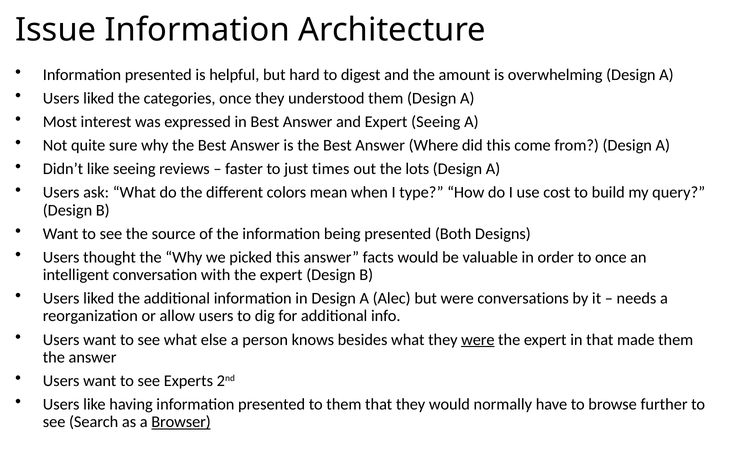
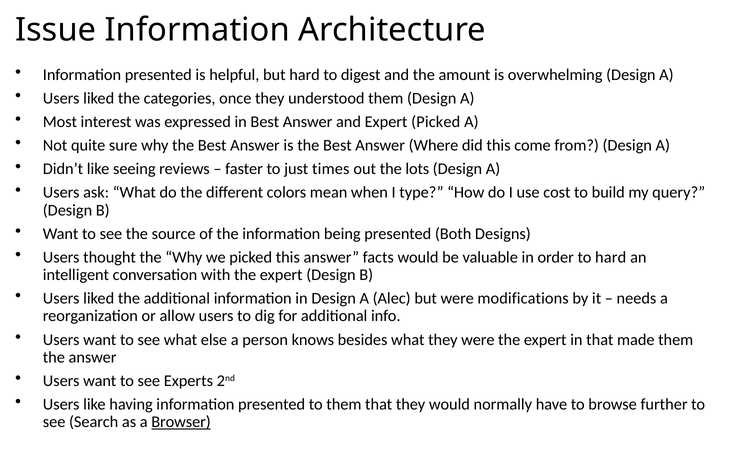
Expert Seeing: Seeing -> Picked (436, 122)
to once: once -> hard (611, 257)
conversations: conversations -> modifications (523, 298)
were underline: present -> none (478, 340)
